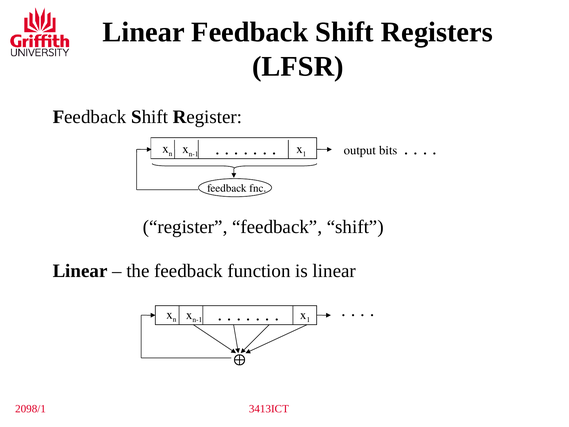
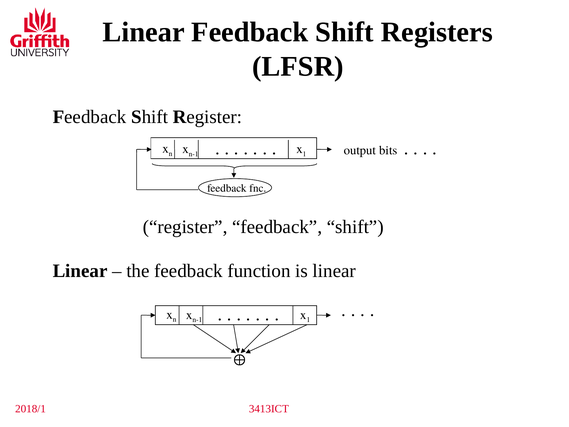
2098/1: 2098/1 -> 2018/1 (31, 409)
